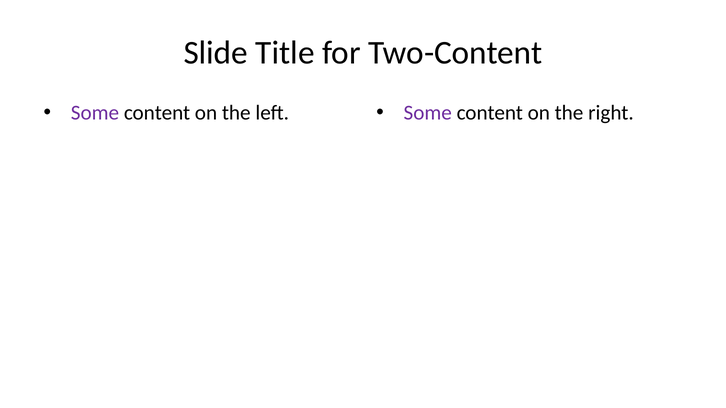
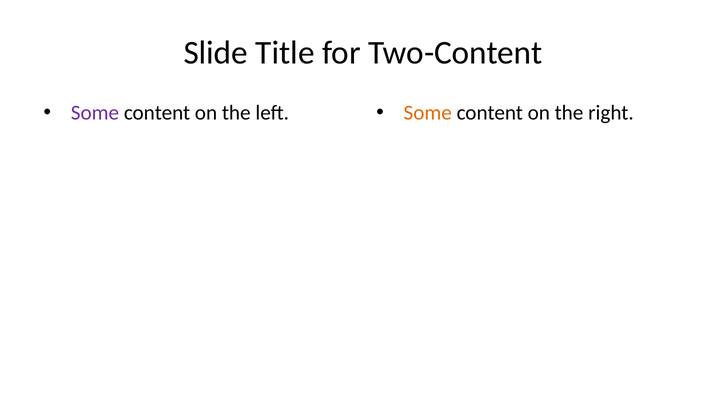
Some colour: purple -> orange (428, 113)
